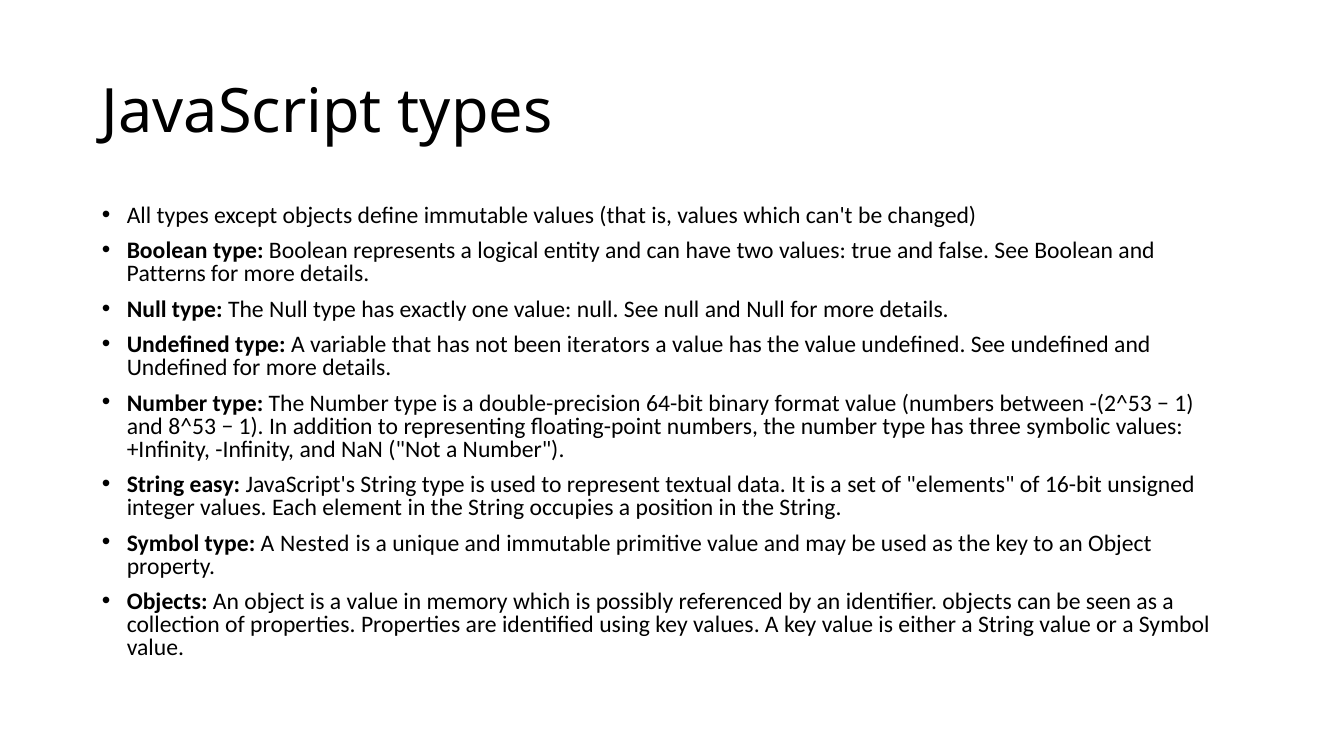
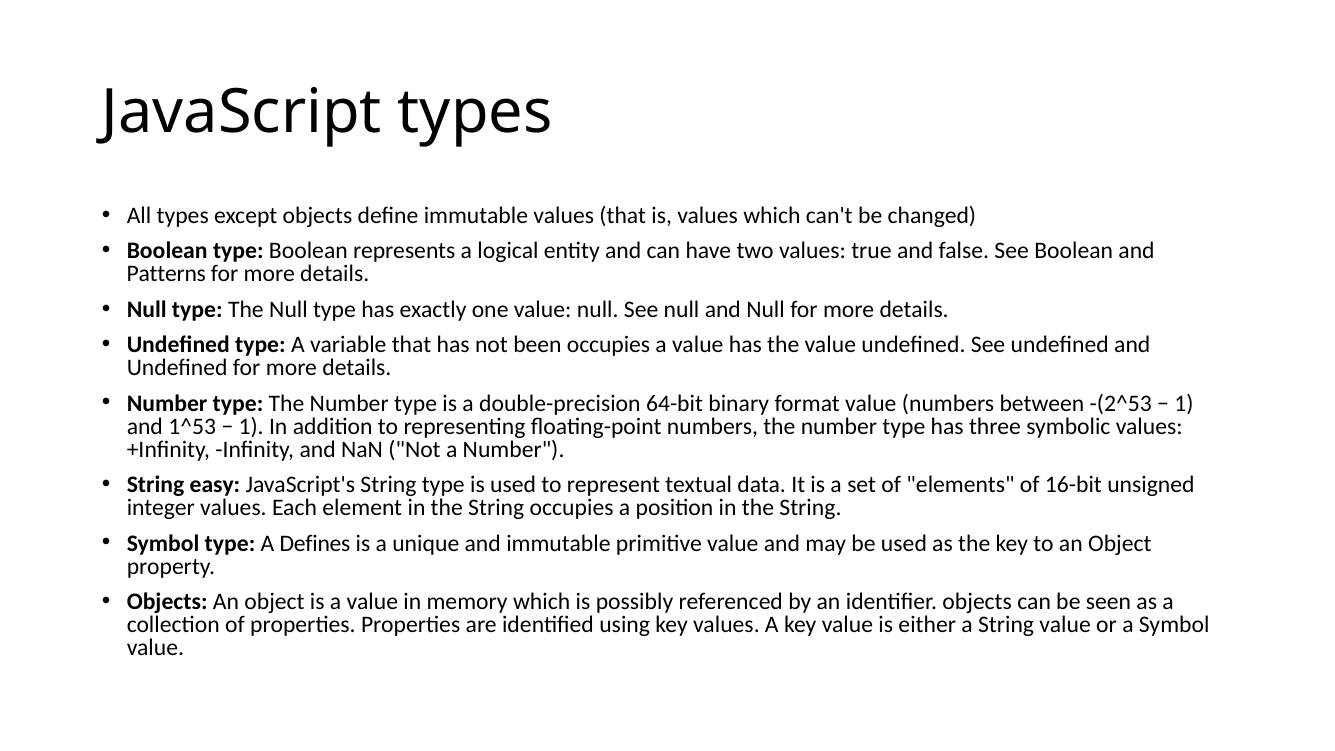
been iterators: iterators -> occupies (609, 345)
8^53: 8^53 -> 1^53 (192, 426)
Nested: Nested -> Defines (315, 543)
